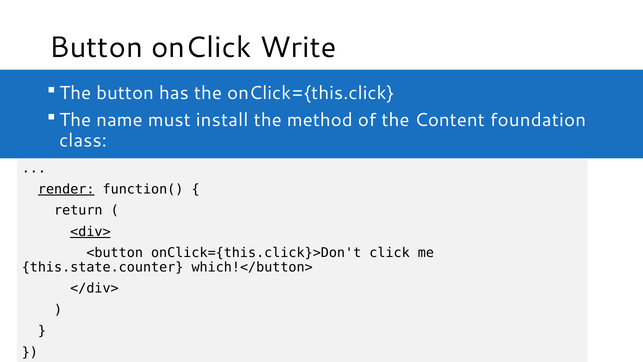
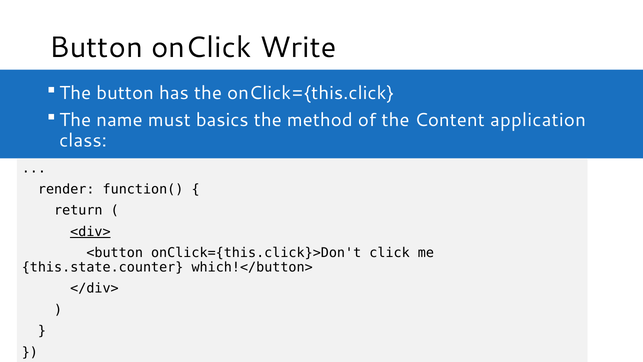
install: install -> basics (222, 120)
foundation: foundation -> application (538, 120)
render underline: present -> none (66, 189)
